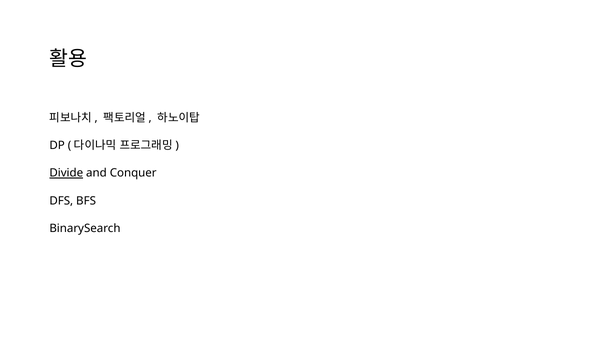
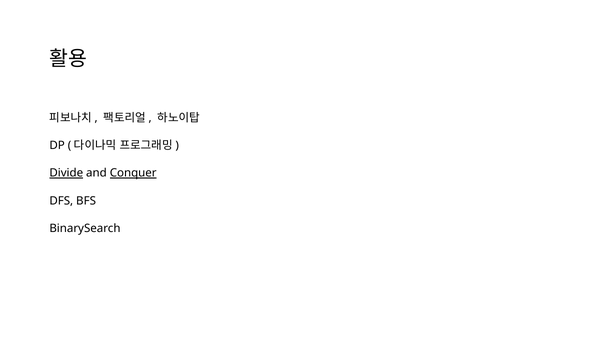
Conquer underline: none -> present (133, 173)
